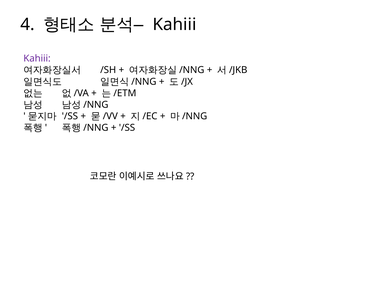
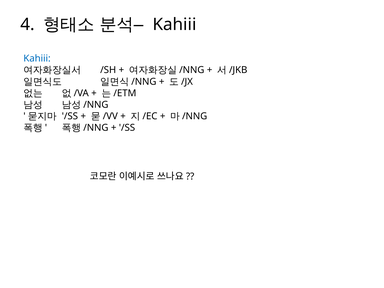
Kahiii colour: purple -> blue (37, 59)
